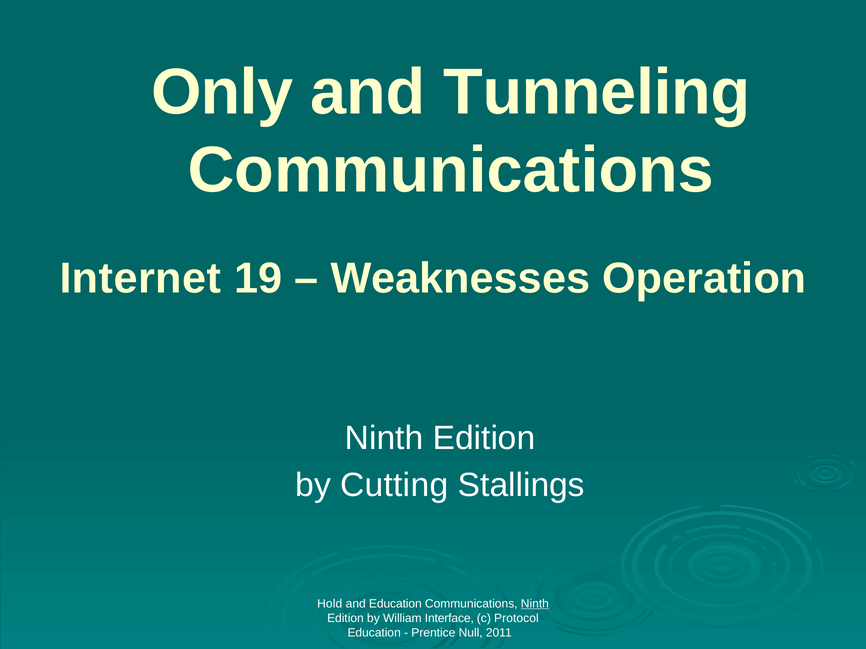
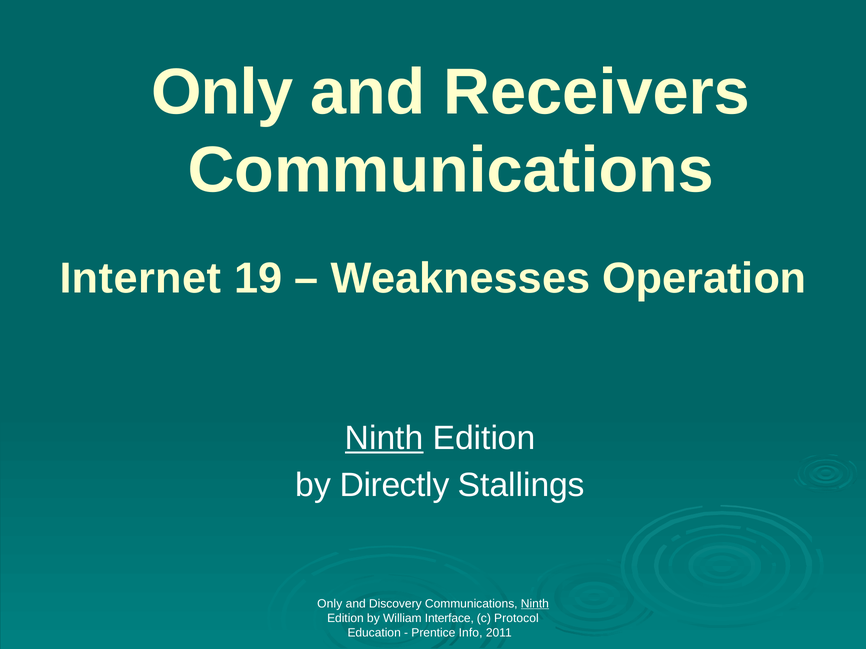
Tunneling: Tunneling -> Receivers (597, 93)
Ninth underline: none -> present (384, 438)
Cutting: Cutting -> Directly (395, 485)
Hold: Hold -> Only (330, 604)
and Education: Education -> Discovery (395, 604)
Null: Null -> Info (471, 633)
